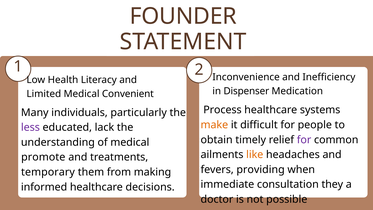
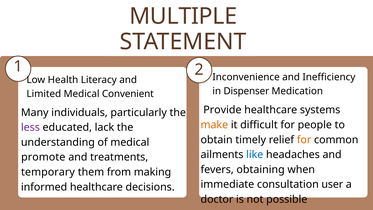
FOUNDER: FOUNDER -> MULTIPLE (183, 16)
Process: Process -> Provide (222, 110)
for colour: purple -> orange (304, 140)
like colour: orange -> blue (255, 155)
providing: providing -> obtaining (261, 169)
they: they -> user (332, 184)
